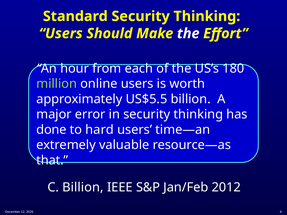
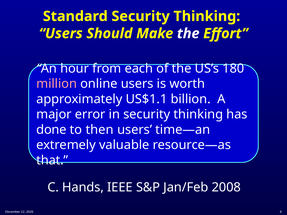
million colour: light green -> pink (57, 84)
US$5.5: US$5.5 -> US$1.1 (146, 99)
hard: hard -> then (100, 130)
C Billion: Billion -> Hands (83, 188)
2012: 2012 -> 2008 (226, 188)
